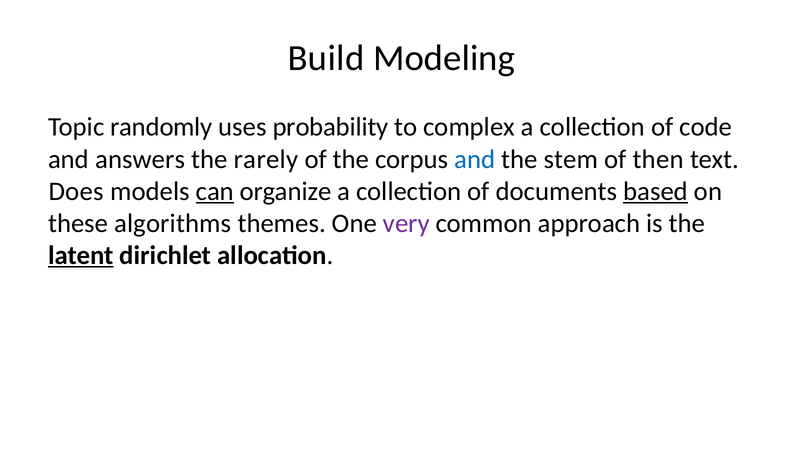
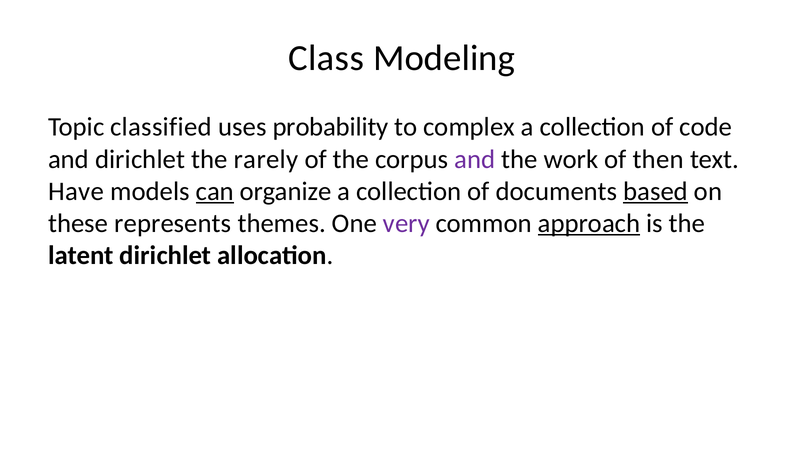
Build: Build -> Class (326, 58)
randomly: randomly -> classified (161, 127)
and answers: answers -> dirichlet (140, 159)
and colour: blue -> purple (475, 159)
stem: stem -> work (571, 159)
Does: Does -> Have (76, 192)
algorithms: algorithms -> represents (173, 224)
approach underline: none -> present (589, 224)
latent underline: present -> none (81, 256)
